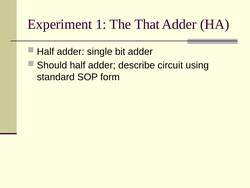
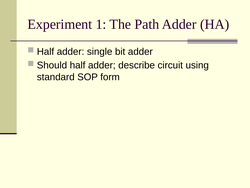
That: That -> Path (147, 24)
